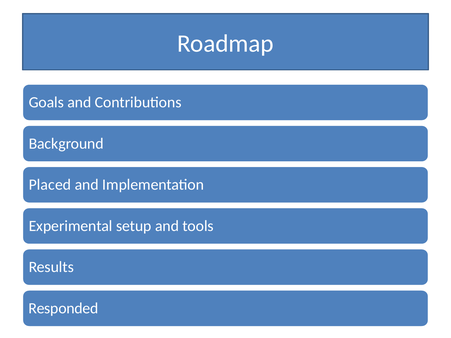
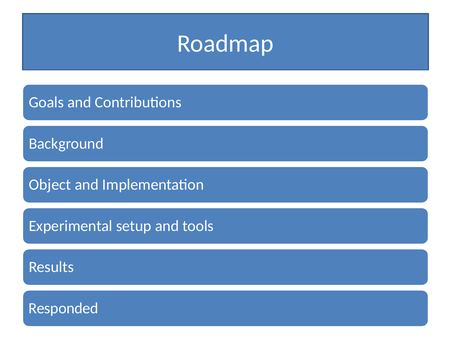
Placed: Placed -> Object (50, 185)
